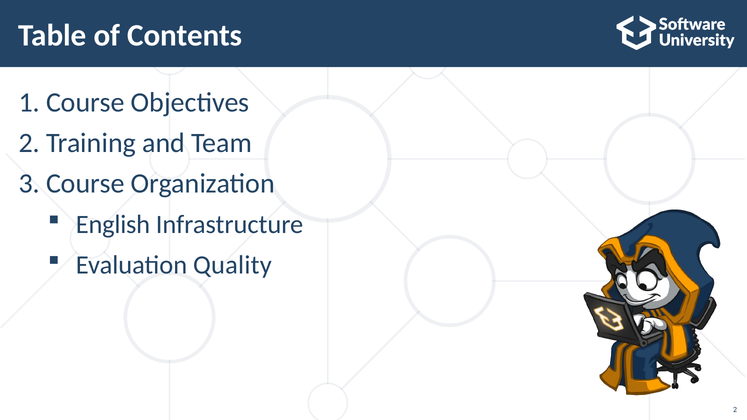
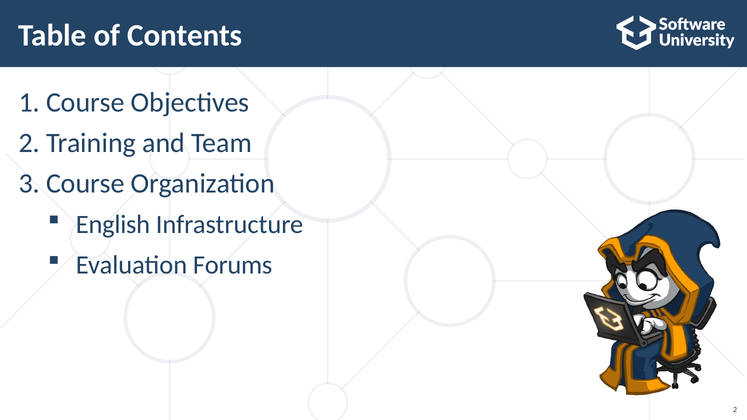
Quality: Quality -> Forums (233, 265)
